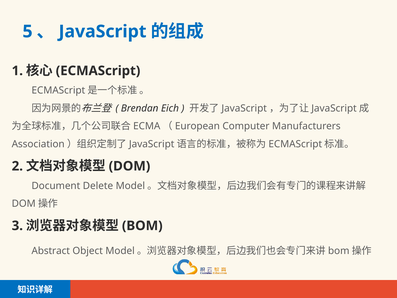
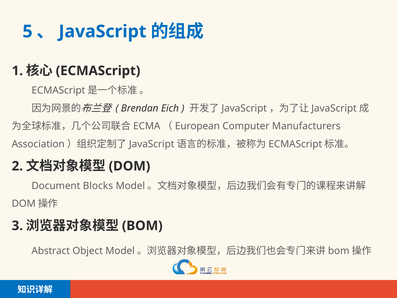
Delete: Delete -> Blocks (98, 186)
